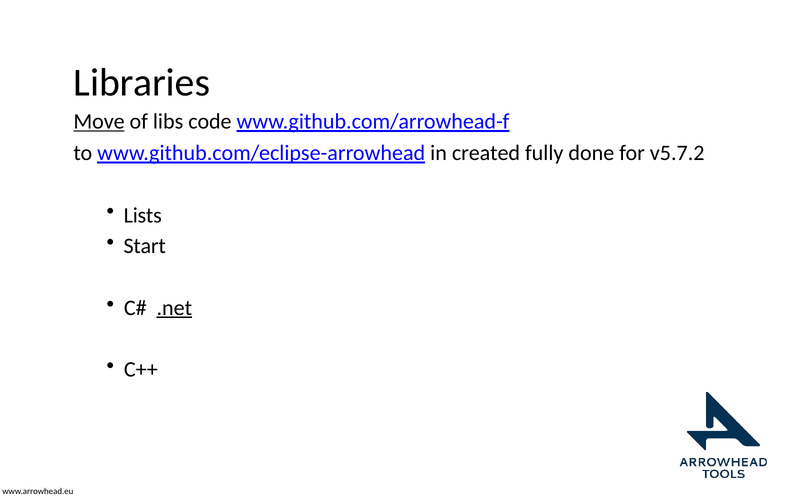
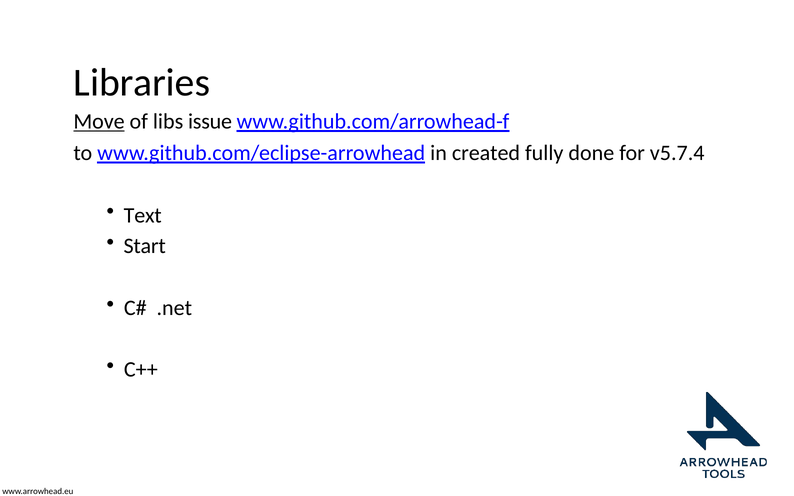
code: code -> issue (210, 122)
v5.7.2: v5.7.2 -> v5.7.4 (677, 153)
Lists: Lists -> Text (143, 215)
.net underline: present -> none (174, 308)
